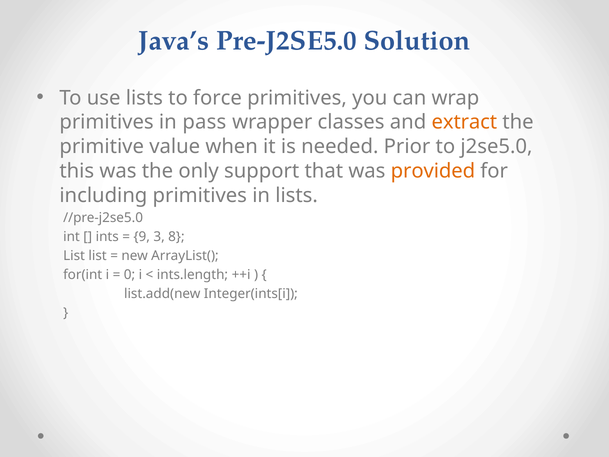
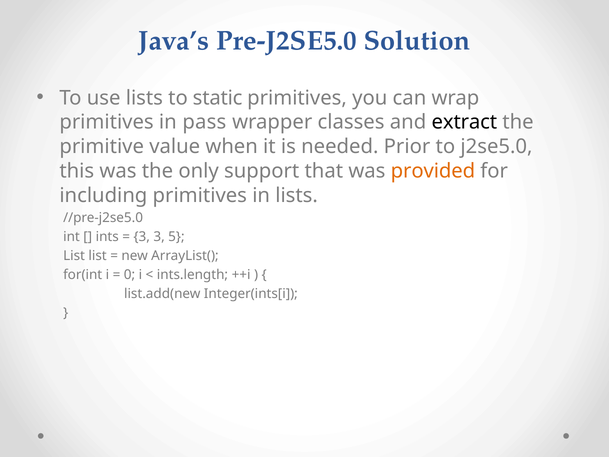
force: force -> static (218, 98)
extract colour: orange -> black (464, 122)
9: 9 -> 3 (142, 237)
8: 8 -> 5 (176, 237)
